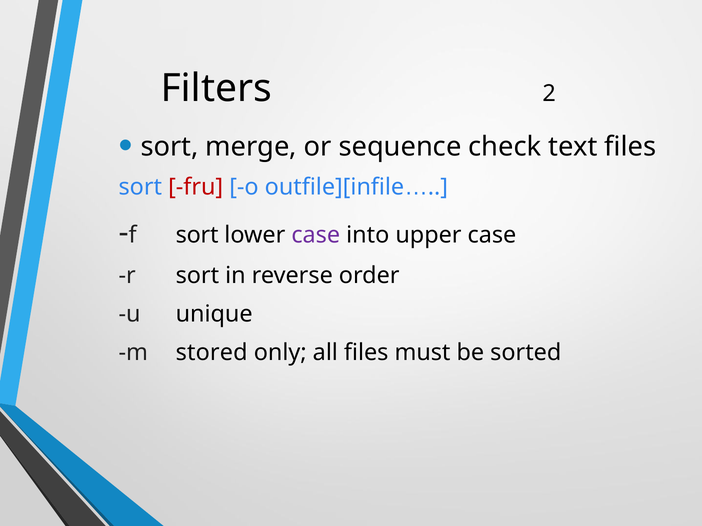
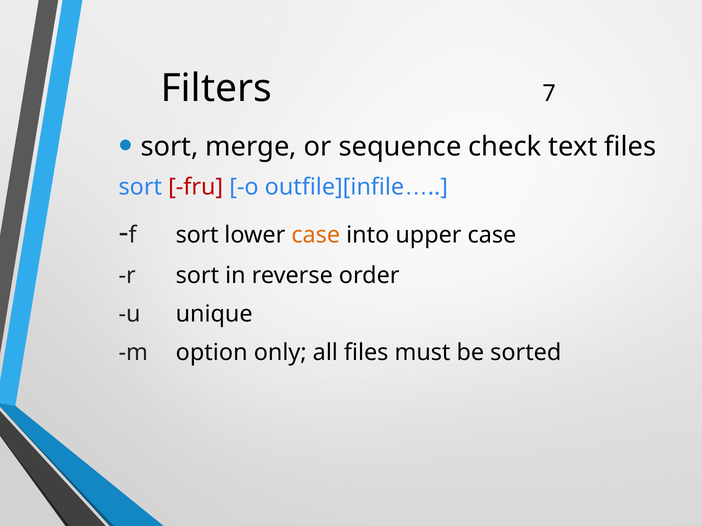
2: 2 -> 7 (549, 94)
case colour: purple -> orange (316, 235)
stored: stored -> option (212, 353)
